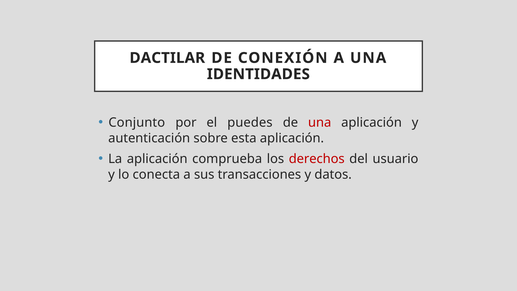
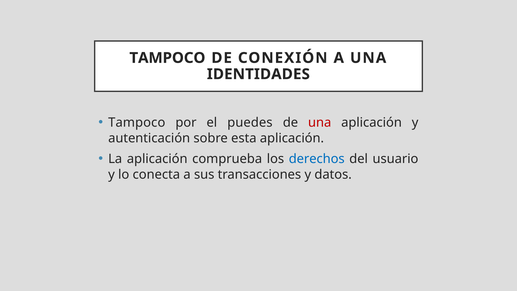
DACTILAR: DACTILAR -> TAMPOCO (167, 58)
Conjunto: Conjunto -> Tampoco (137, 122)
derechos colour: red -> blue (317, 159)
